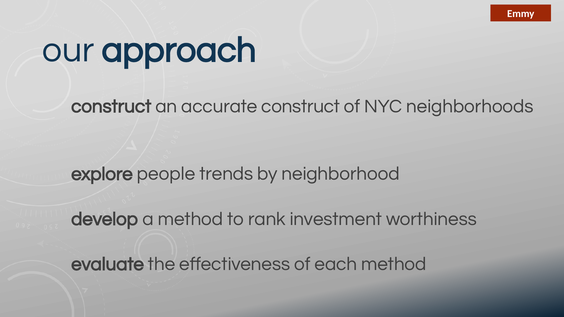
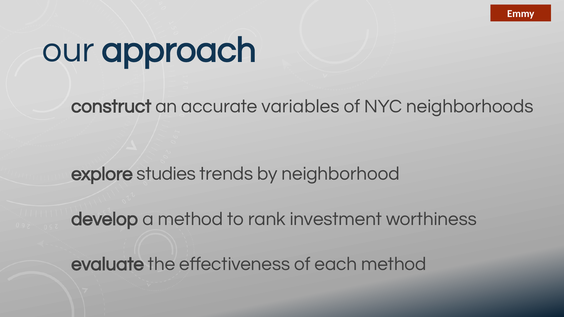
accurate construct: construct -> variables (300, 106)
people: people -> studies (166, 174)
